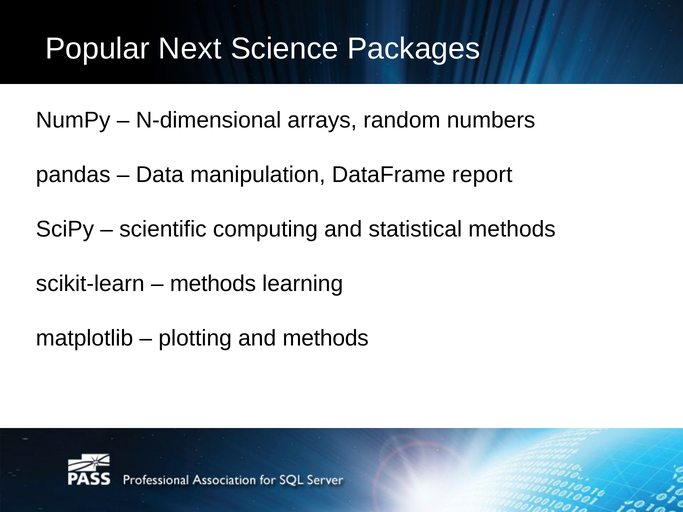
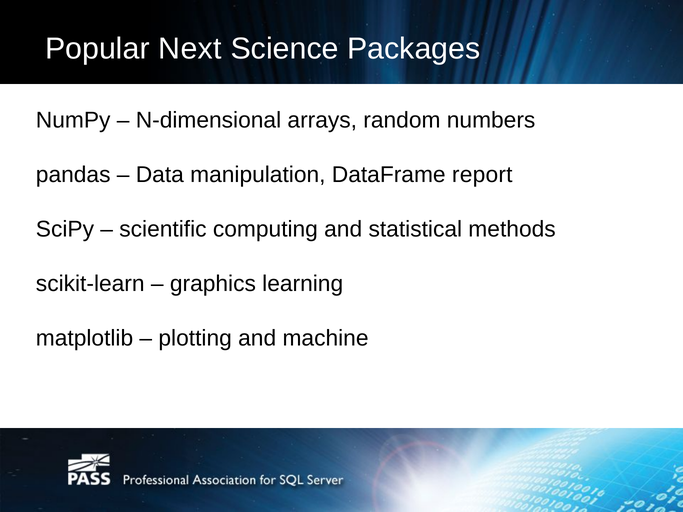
methods: methods -> graphics (213, 284)
and methods: methods -> machine (326, 339)
